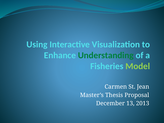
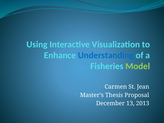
Understanding colour: green -> blue (106, 55)
